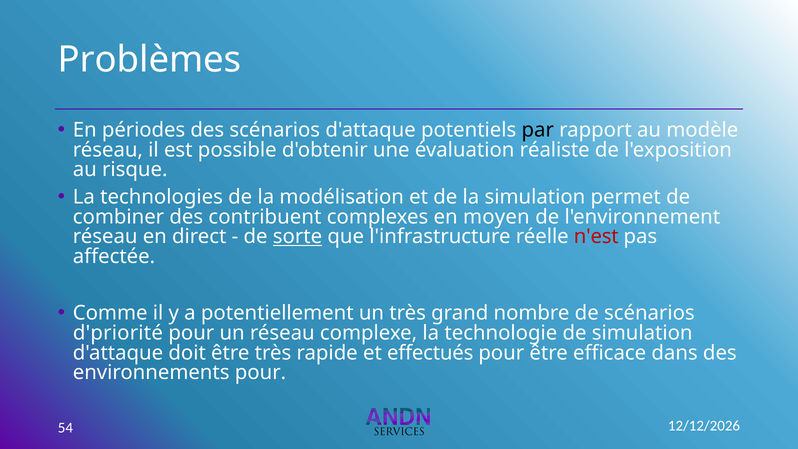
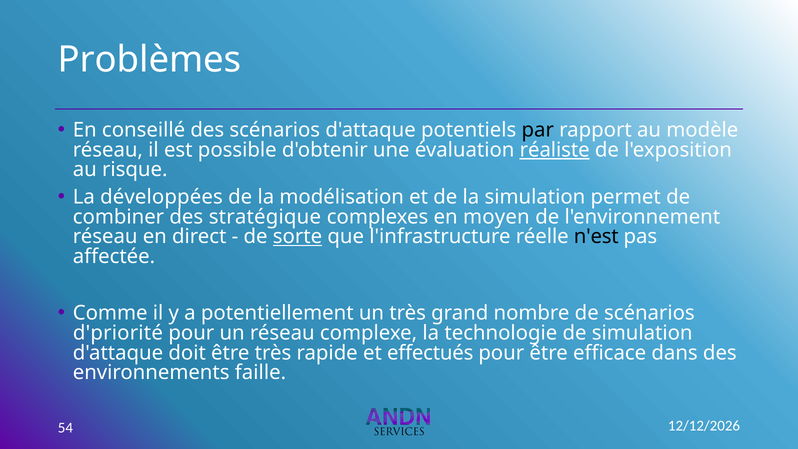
périodes: périodes -> conseillé (144, 130)
réaliste underline: none -> present (555, 150)
technologies: technologies -> développées (161, 197)
contribuent: contribuent -> stratégique (265, 217)
n'est colour: red -> black (596, 237)
environnements pour: pour -> faille (260, 373)
